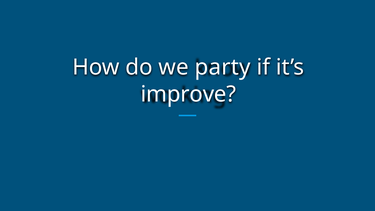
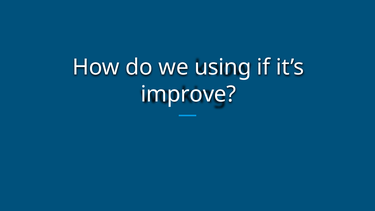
party: party -> using (223, 67)
